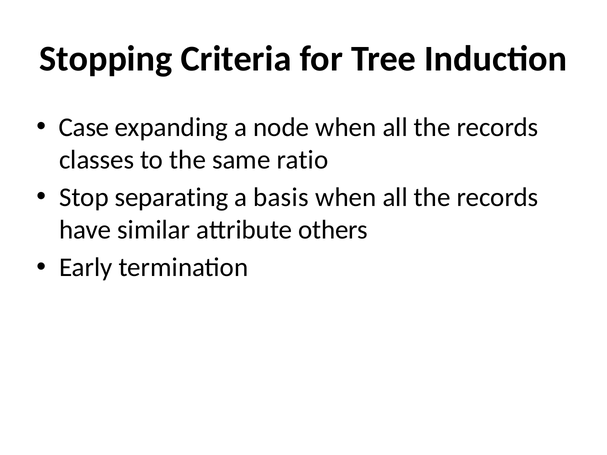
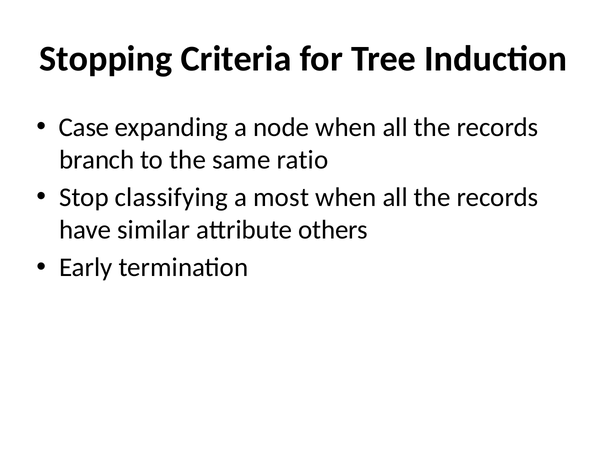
classes: classes -> branch (97, 160)
separating: separating -> classifying (171, 198)
basis: basis -> most (281, 198)
